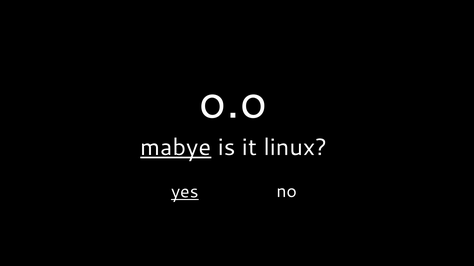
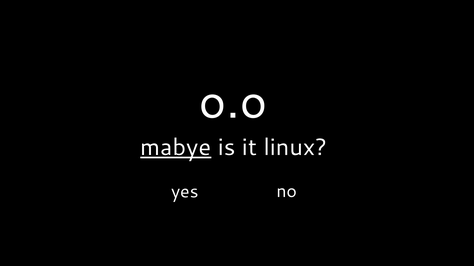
yes underline: present -> none (185, 192)
